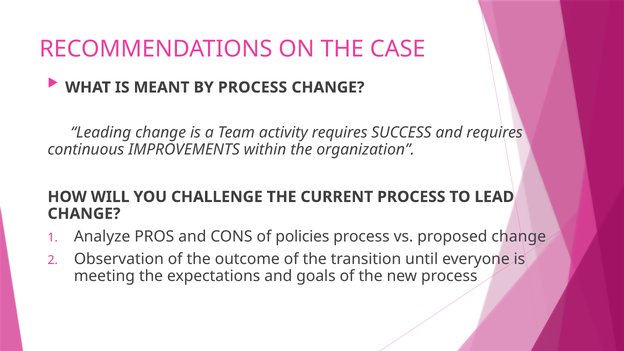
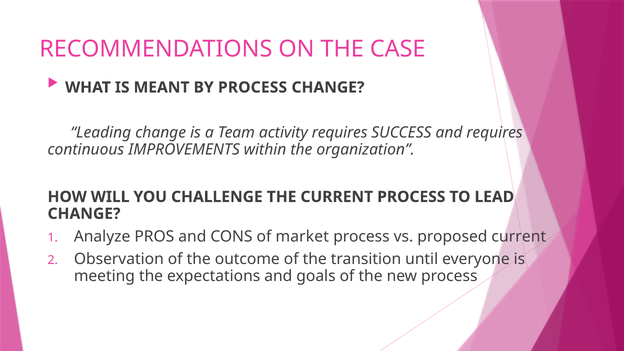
policies: policies -> market (302, 236)
proposed change: change -> current (519, 236)
